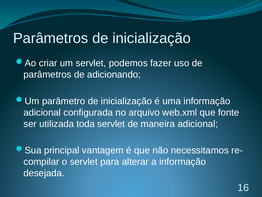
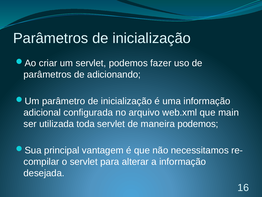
fonte: fonte -> main (229, 112)
maneira adicional: adicional -> podemos (198, 124)
